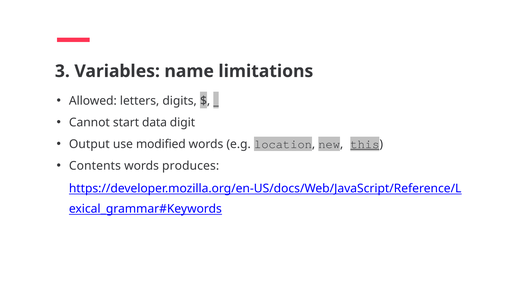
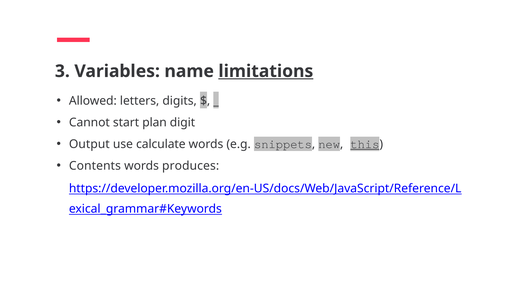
limitations underline: none -> present (266, 71)
data: data -> plan (155, 122)
modified: modified -> calculate (161, 144)
location: location -> snippets (283, 144)
